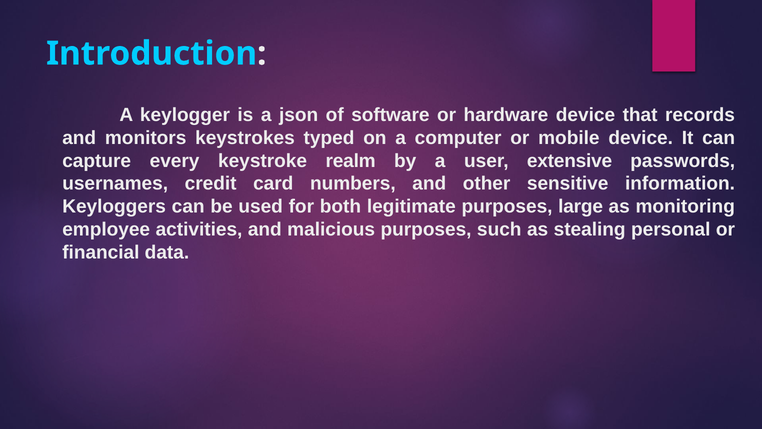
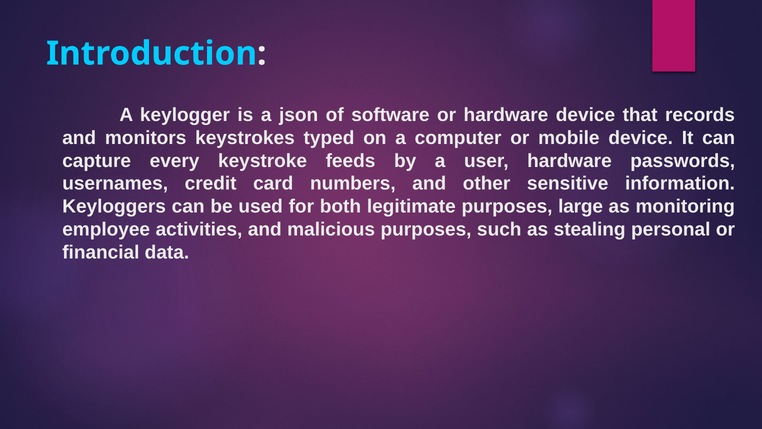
realm: realm -> feeds (351, 161)
user extensive: extensive -> hardware (569, 161)
